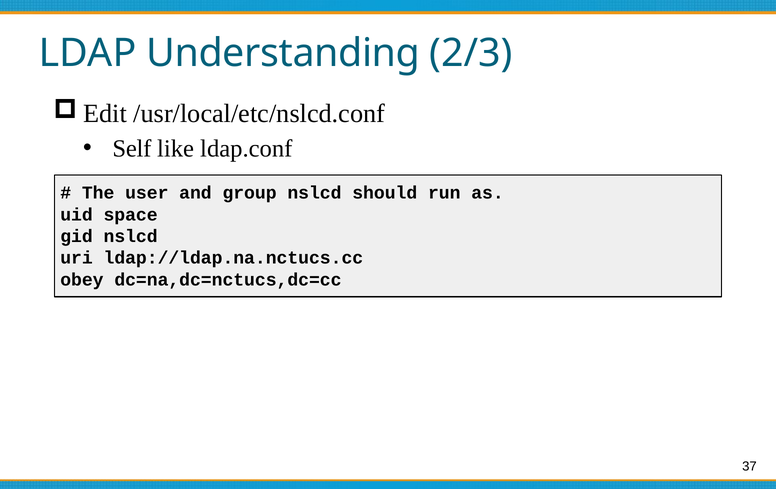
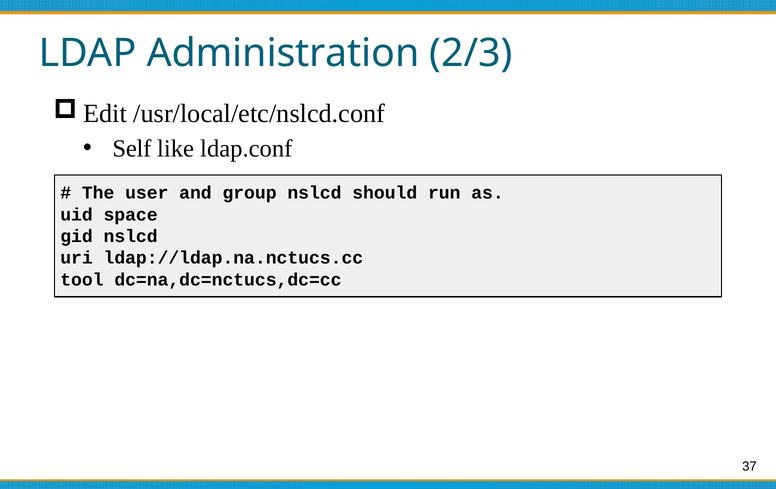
Understanding: Understanding -> Administration (283, 53)
obey: obey -> tool (82, 280)
